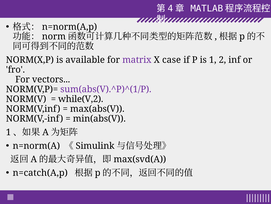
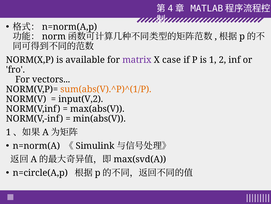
sum(abs(V).^P)^(1/P colour: purple -> orange (106, 89)
while(V,2: while(V,2 -> input(V,2 (81, 99)
n=catch(A,p: n=catch(A,p -> n=circle(A,p (40, 172)
